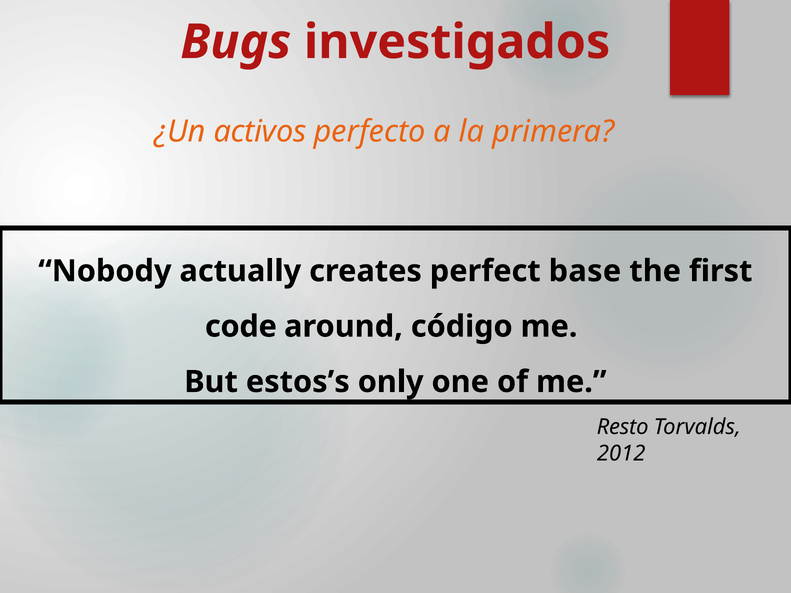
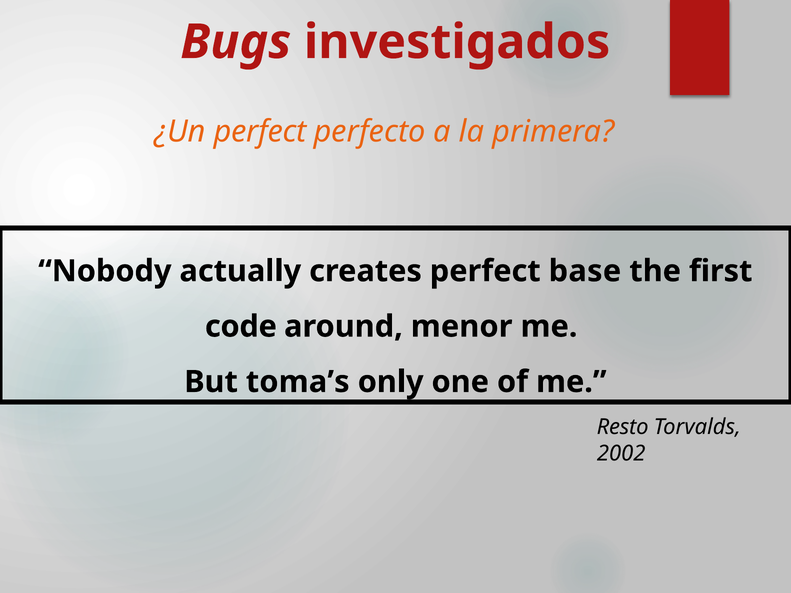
¿Un activos: activos -> perfect (260, 131)
código: código -> menor (462, 327)
estos’s: estos’s -> toma’s (298, 382)
2012: 2012 -> 2002 (621, 454)
